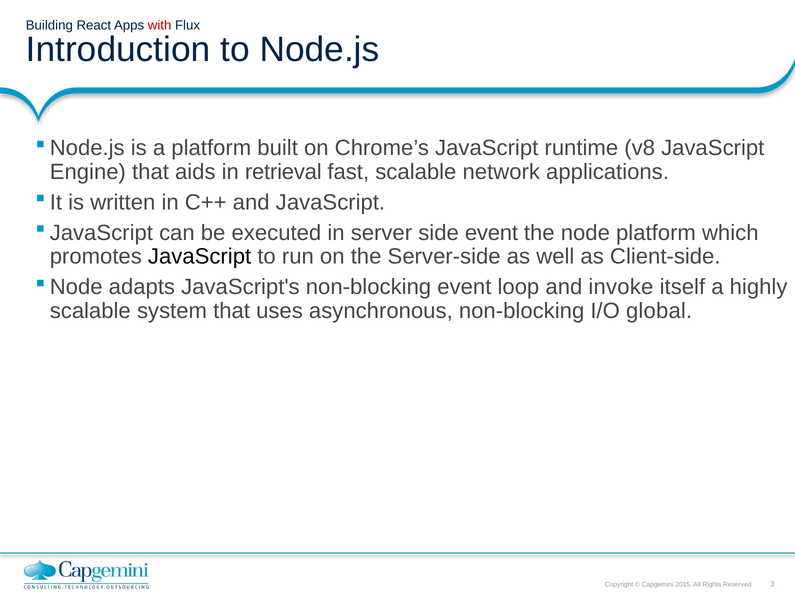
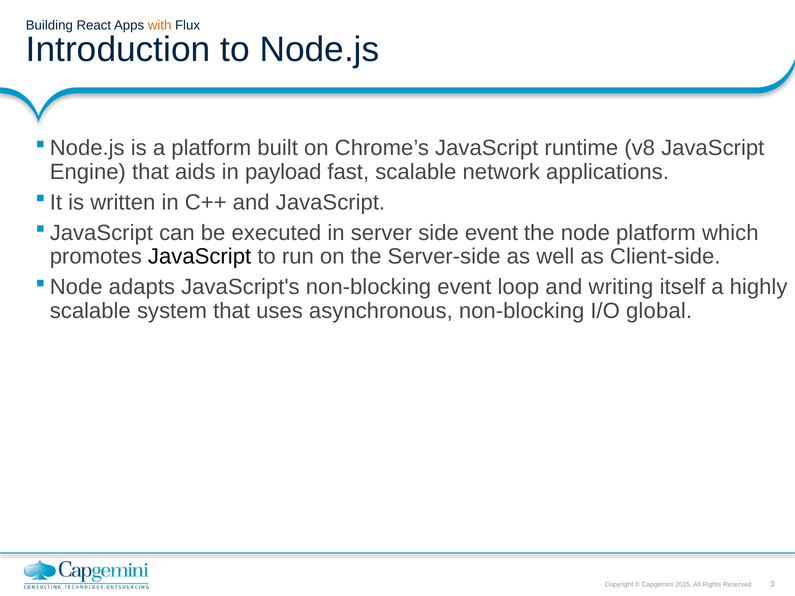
with colour: red -> orange (160, 25)
retrieval: retrieval -> payload (283, 172)
invoke: invoke -> writing (621, 287)
